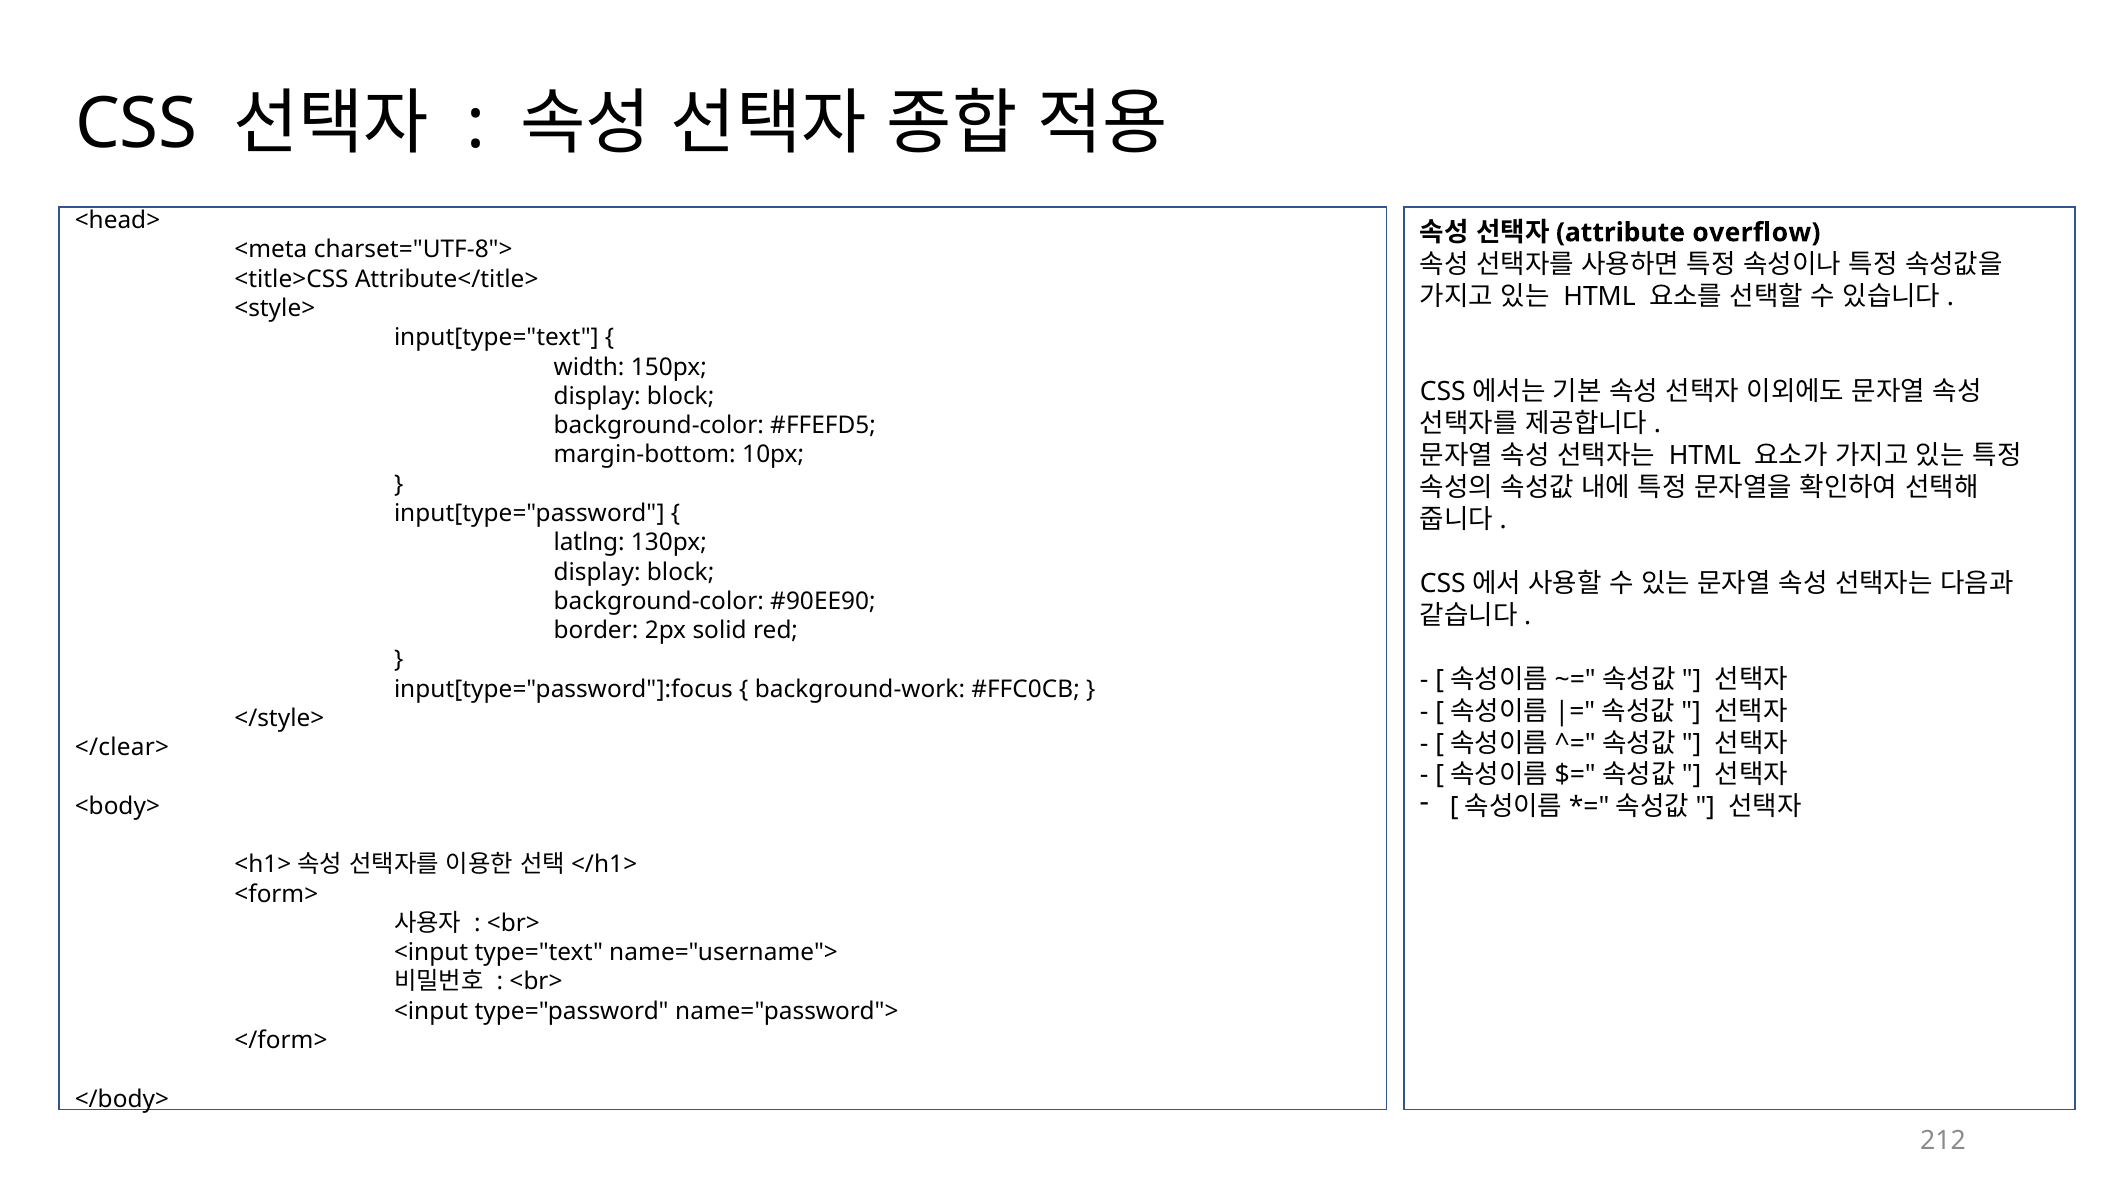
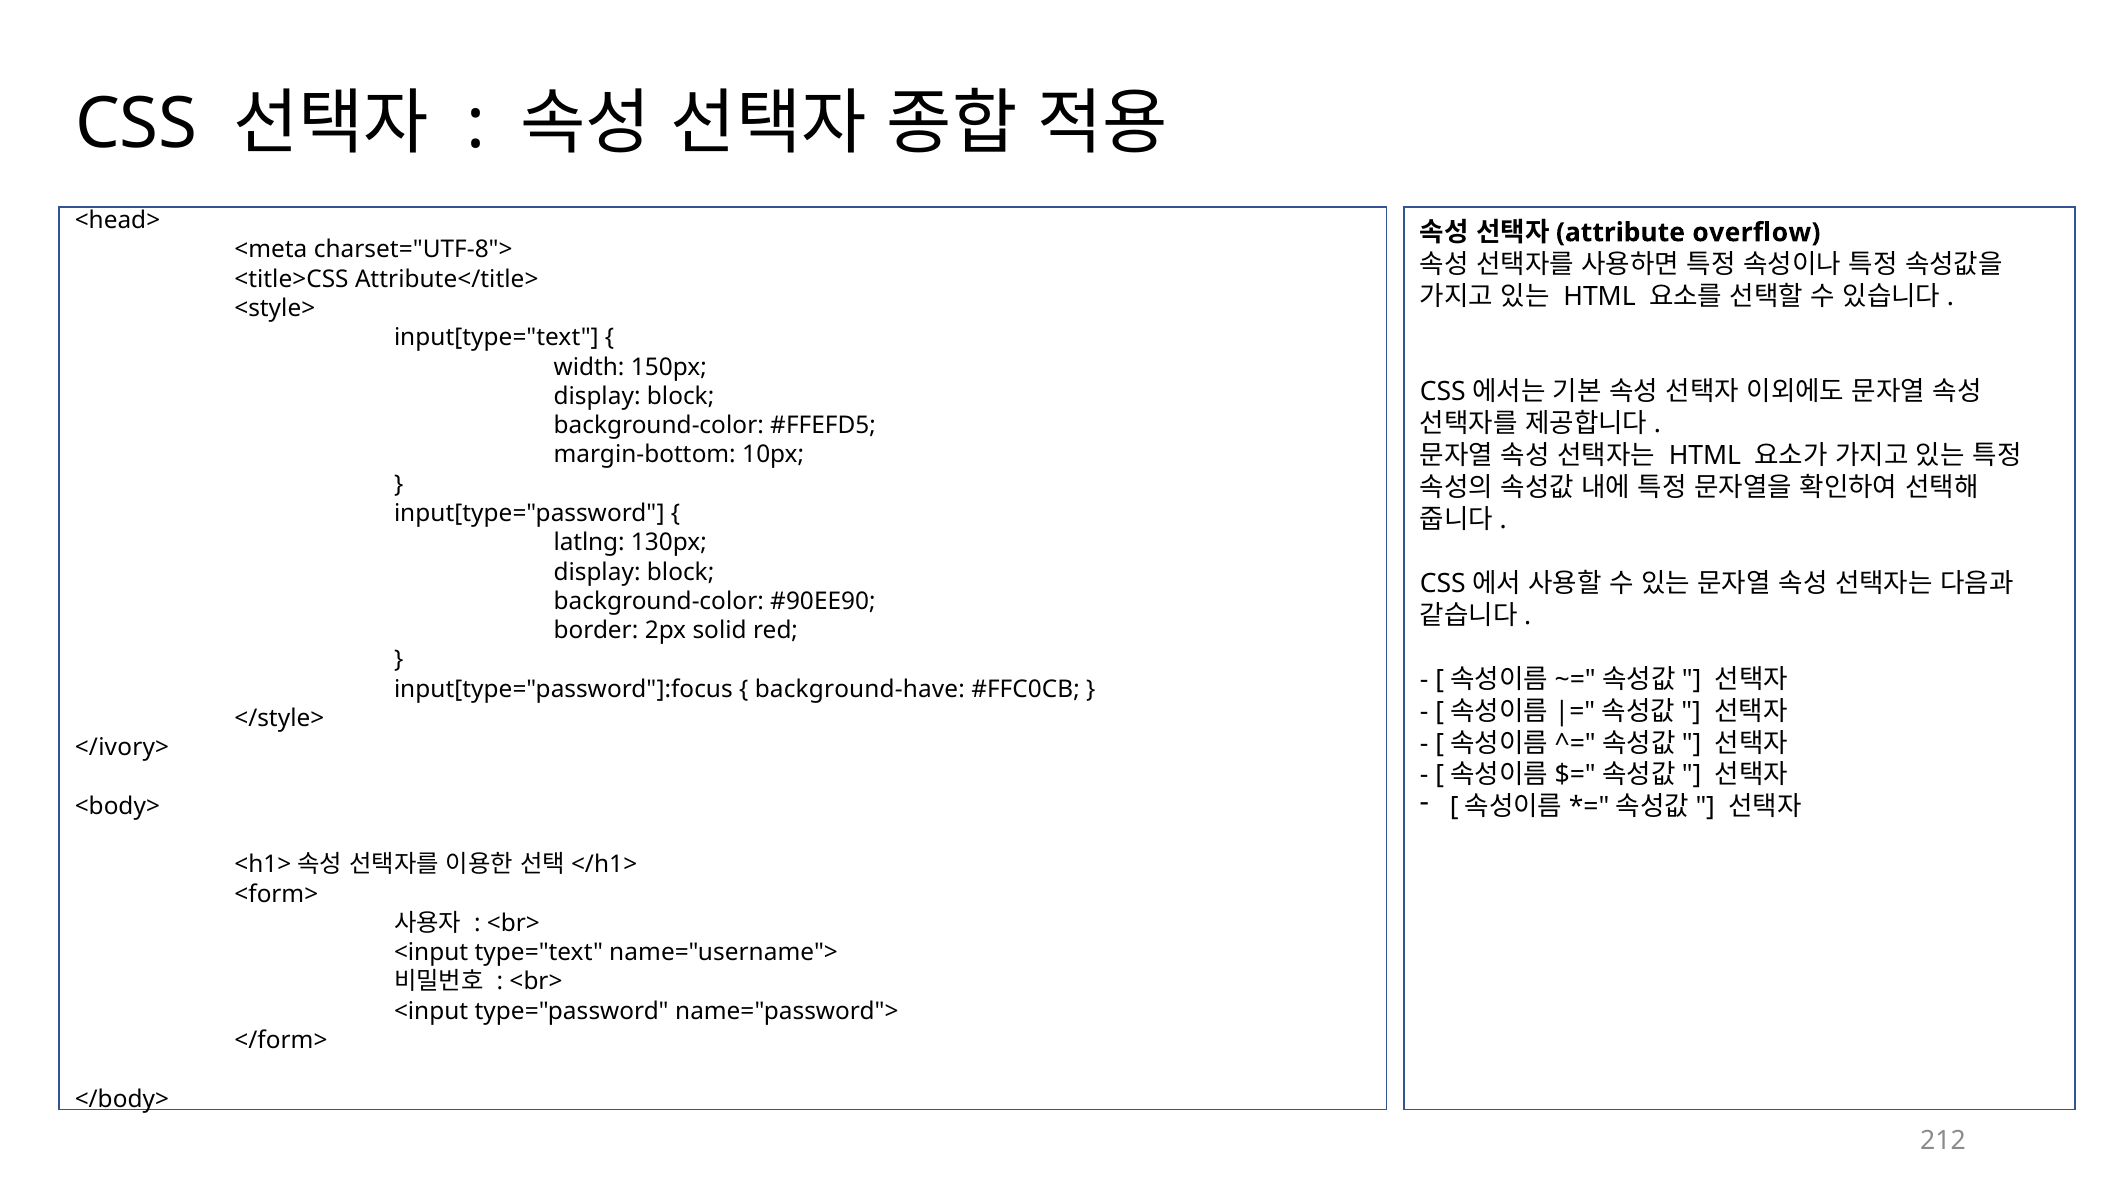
background-work: background-work -> background-have (860, 689)
</clear>: </clear> -> </ivory> (122, 748)
